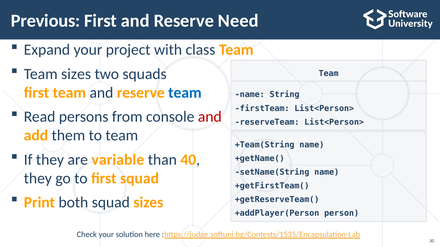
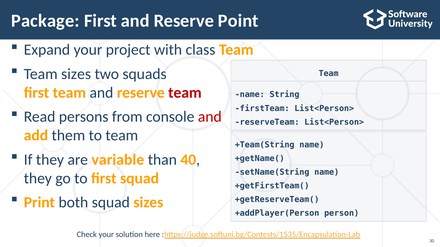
Previous: Previous -> Package (45, 21)
Need: Need -> Point (238, 21)
team colour: blue -> red (185, 93)
